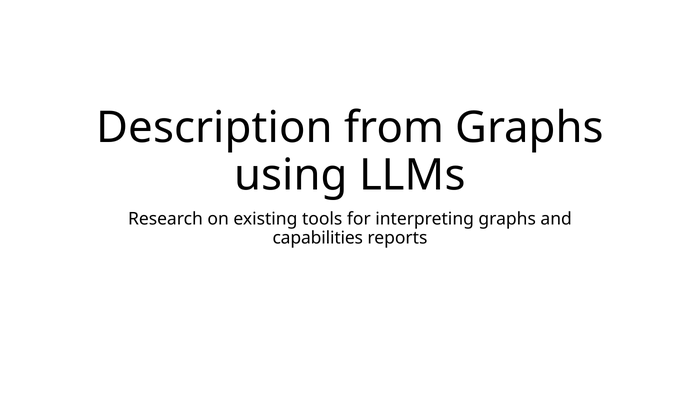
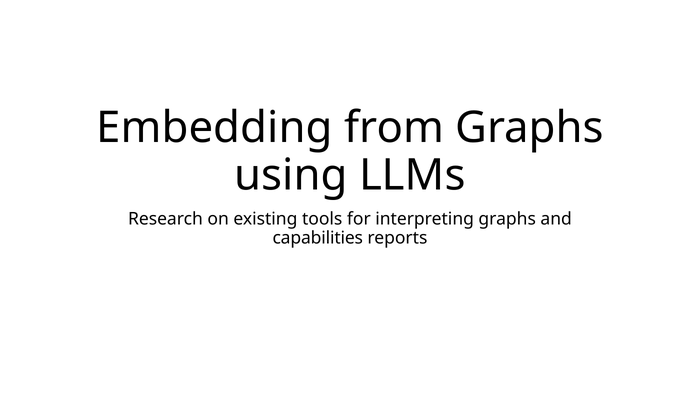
Description: Description -> Embedding (215, 128)
